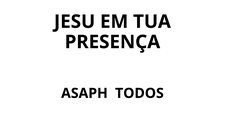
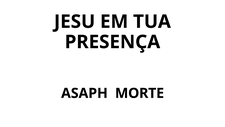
TODOS: TODOS -> MORTE (140, 93)
